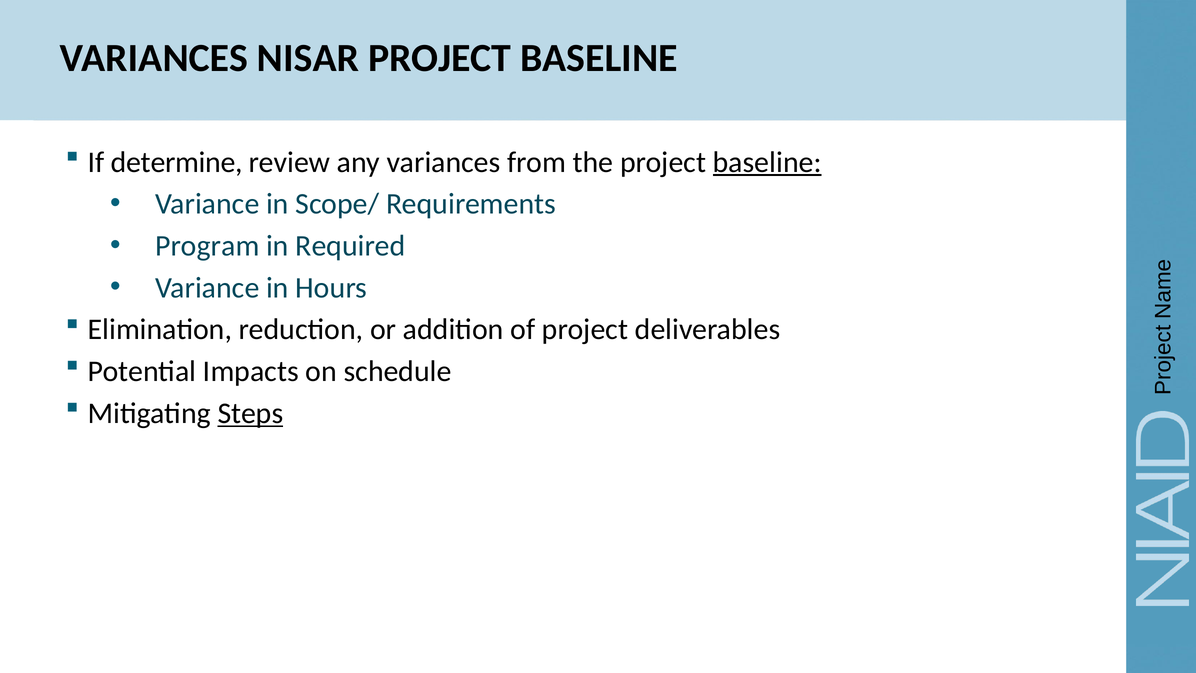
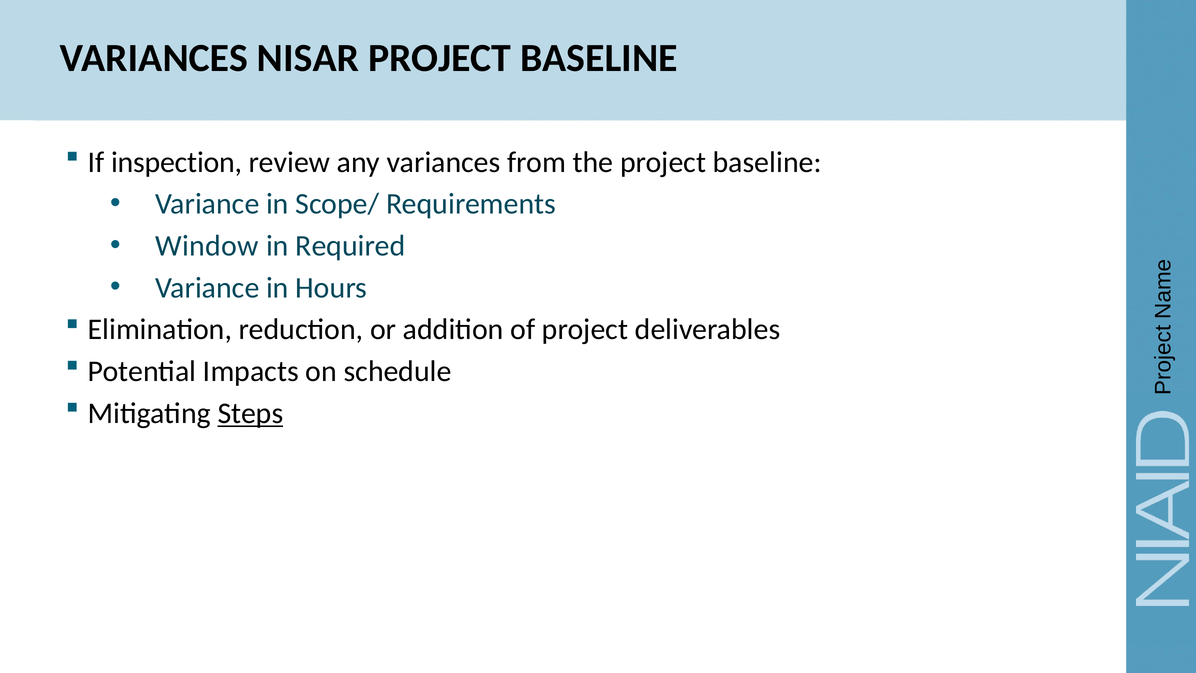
determine: determine -> inspection (177, 162)
baseline underline: present -> none (767, 162)
Program: Program -> Window (207, 246)
